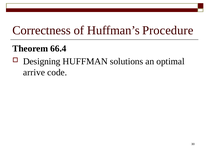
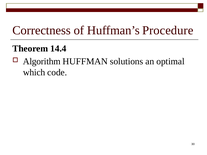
66.4: 66.4 -> 14.4 (58, 49)
Designing: Designing -> Algorithm (42, 61)
arrive: arrive -> which (34, 73)
